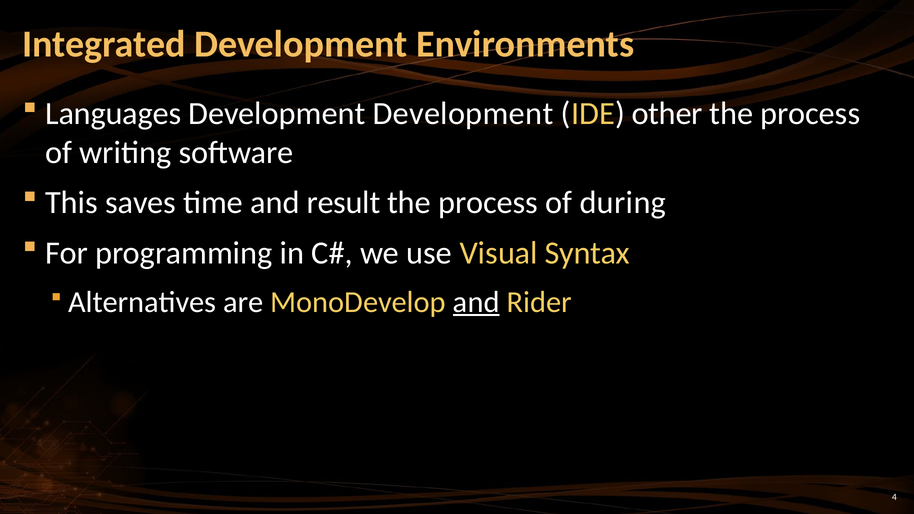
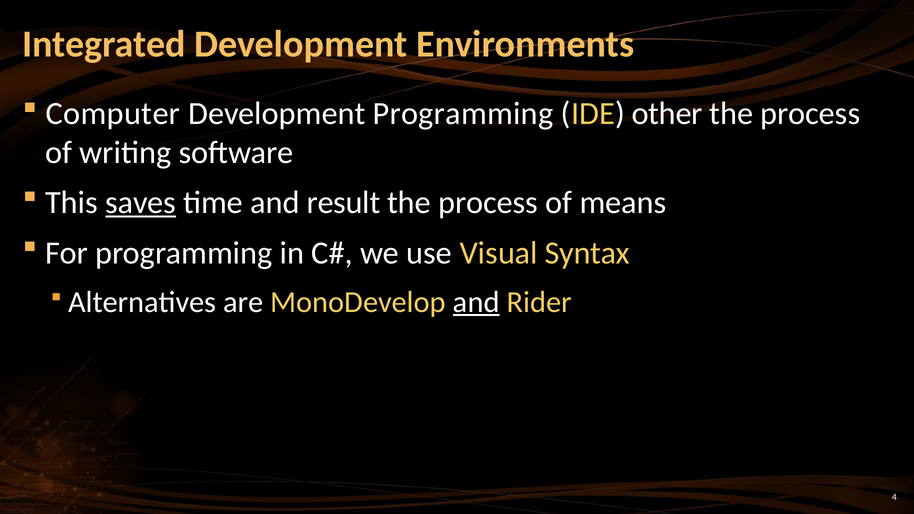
Languages: Languages -> Computer (113, 114)
Development Development: Development -> Programming (463, 114)
saves underline: none -> present (141, 203)
during: during -> means (623, 203)
